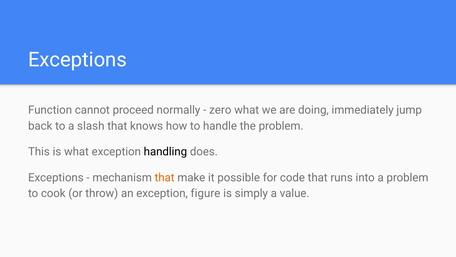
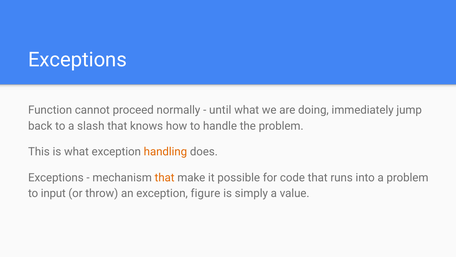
zero: zero -> until (220, 110)
handling colour: black -> orange (165, 152)
cook: cook -> input (53, 193)
